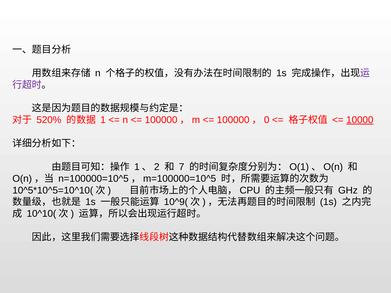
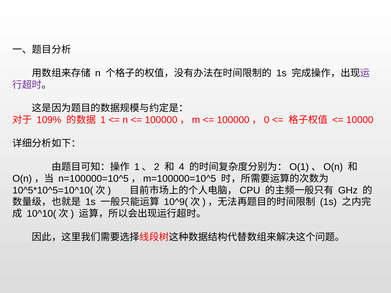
520%: 520% -> 109% (49, 120)
10000 underline: present -> none (360, 120)
7: 7 -> 4 (182, 167)
